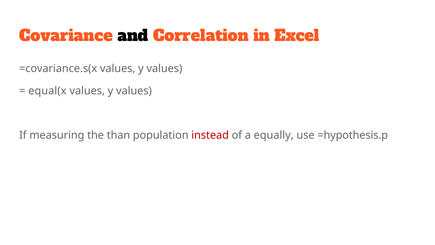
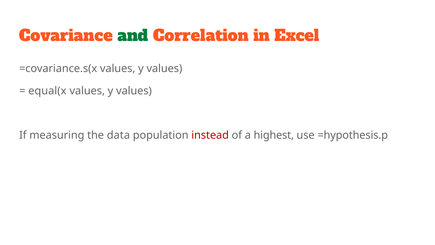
and colour: black -> green (133, 36)
than: than -> data (118, 135)
equally: equally -> highest (274, 135)
